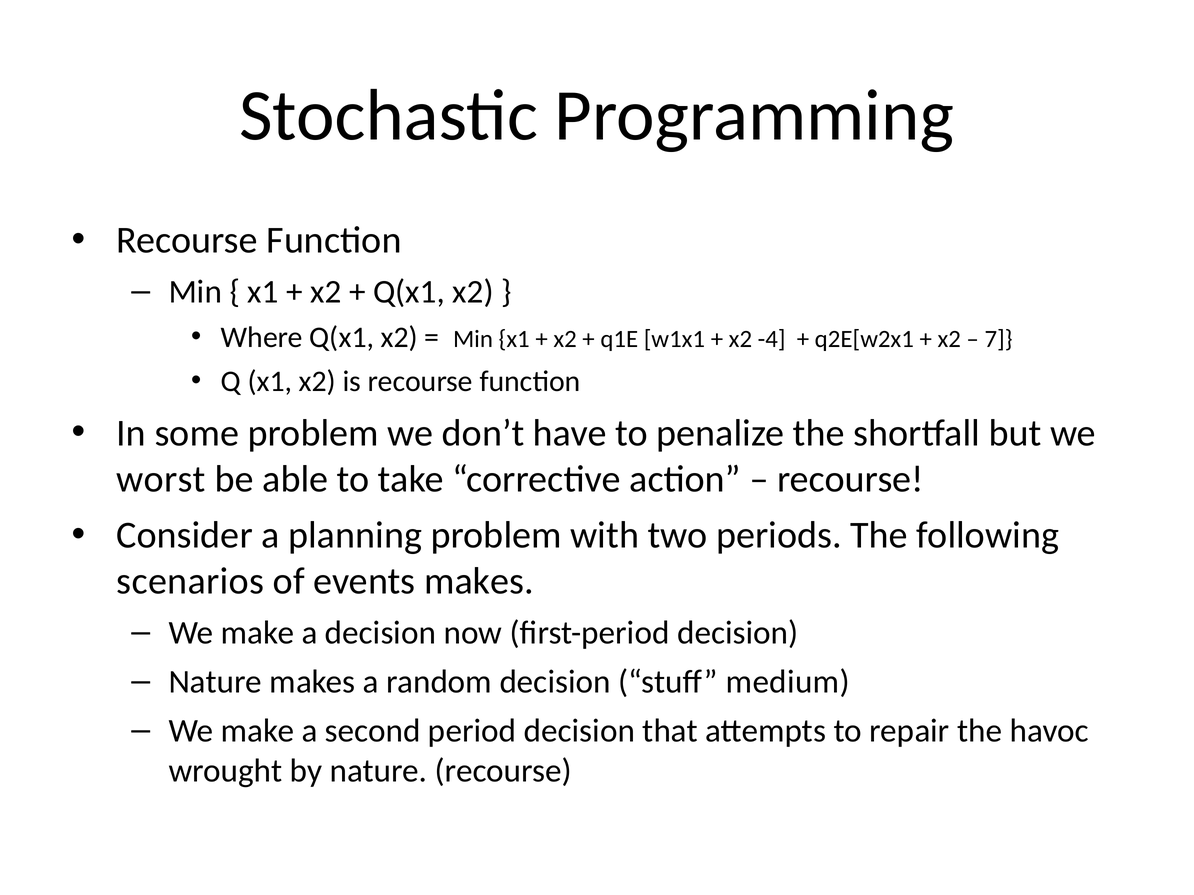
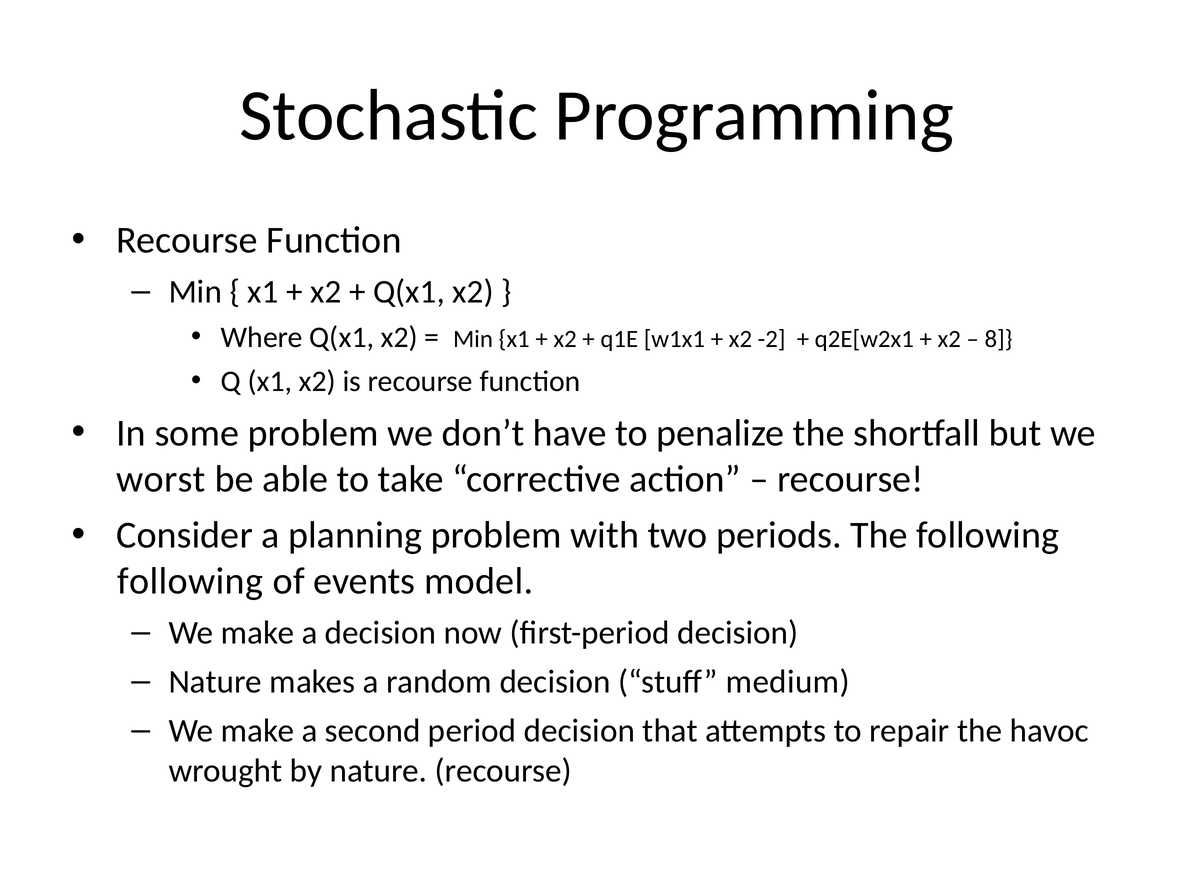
-4: -4 -> -2 (772, 339)
7: 7 -> 8 (999, 339)
scenarios: scenarios -> following (190, 581)
events makes: makes -> model (479, 581)
